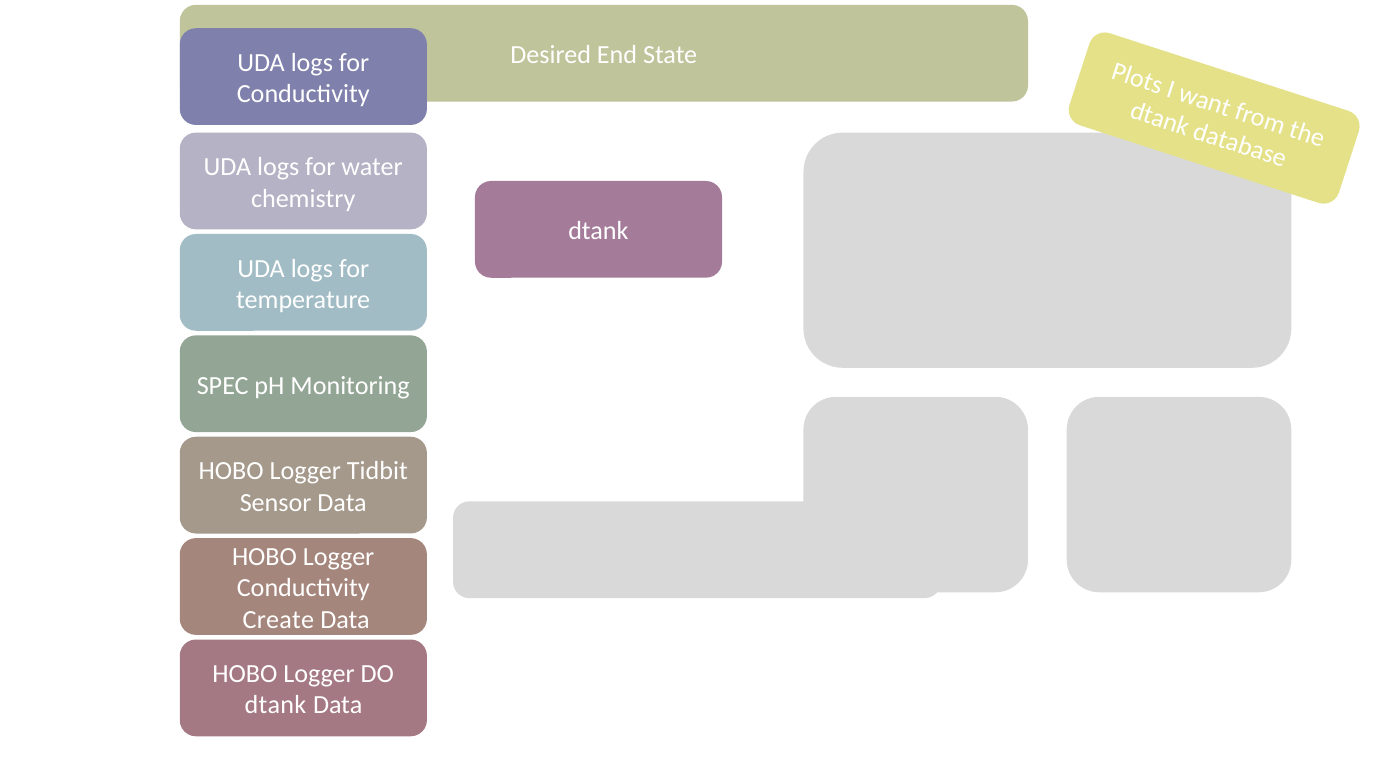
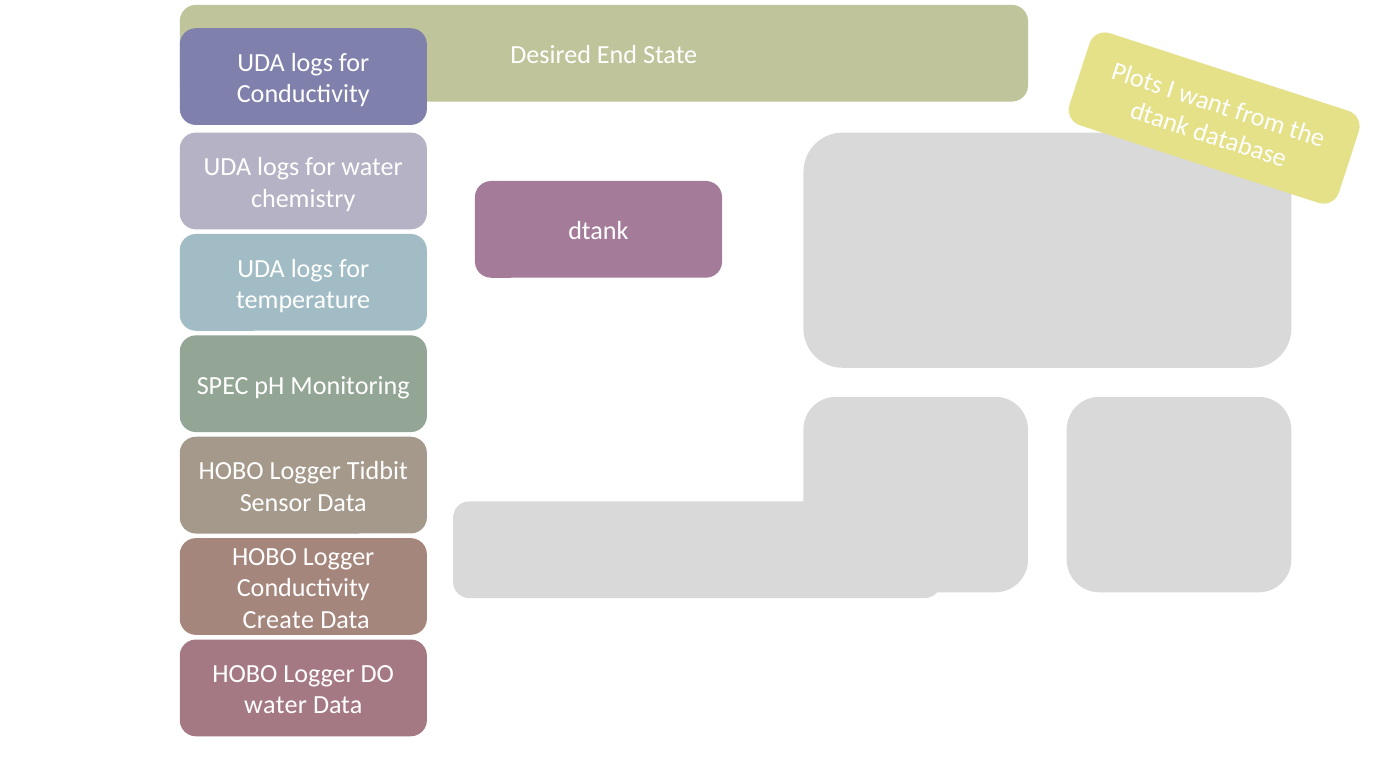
dtank: dtank -> water (276, 705)
